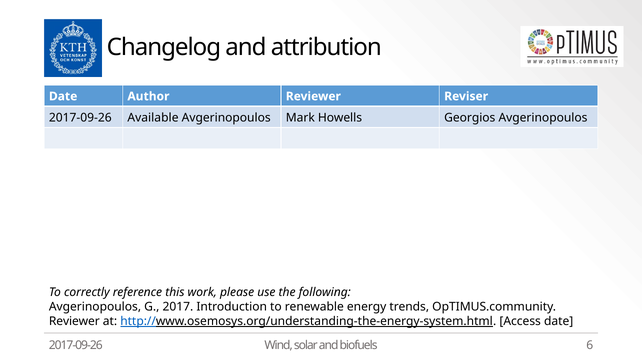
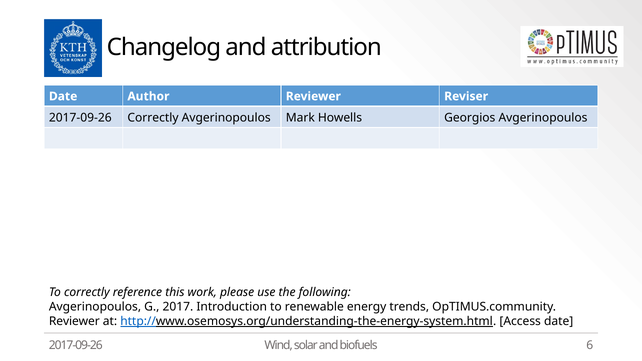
2017-09-26 Available: Available -> Correctly (153, 118)
